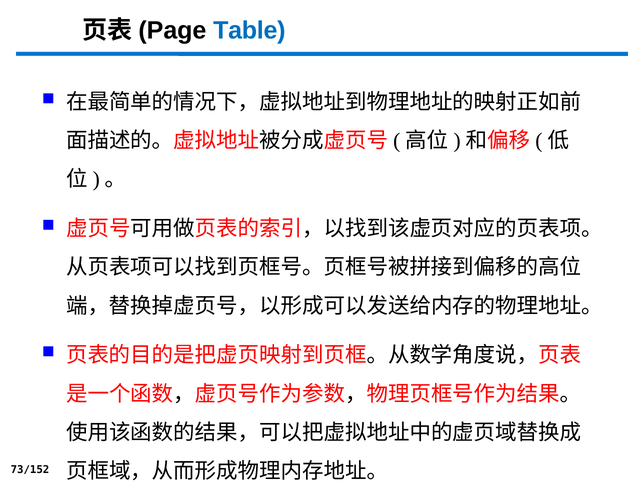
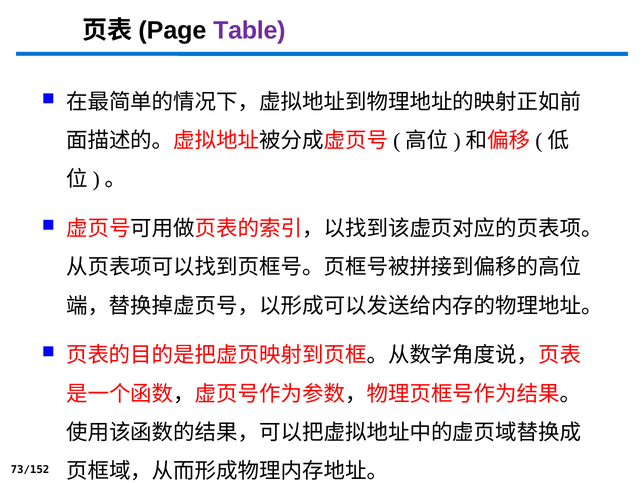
Table colour: blue -> purple (249, 31)
